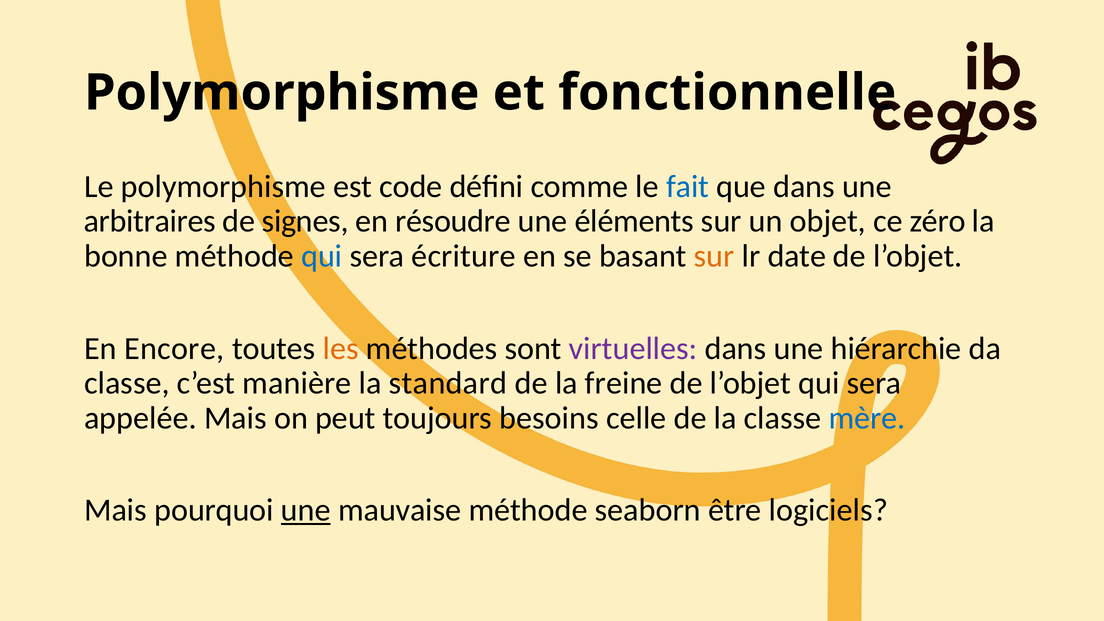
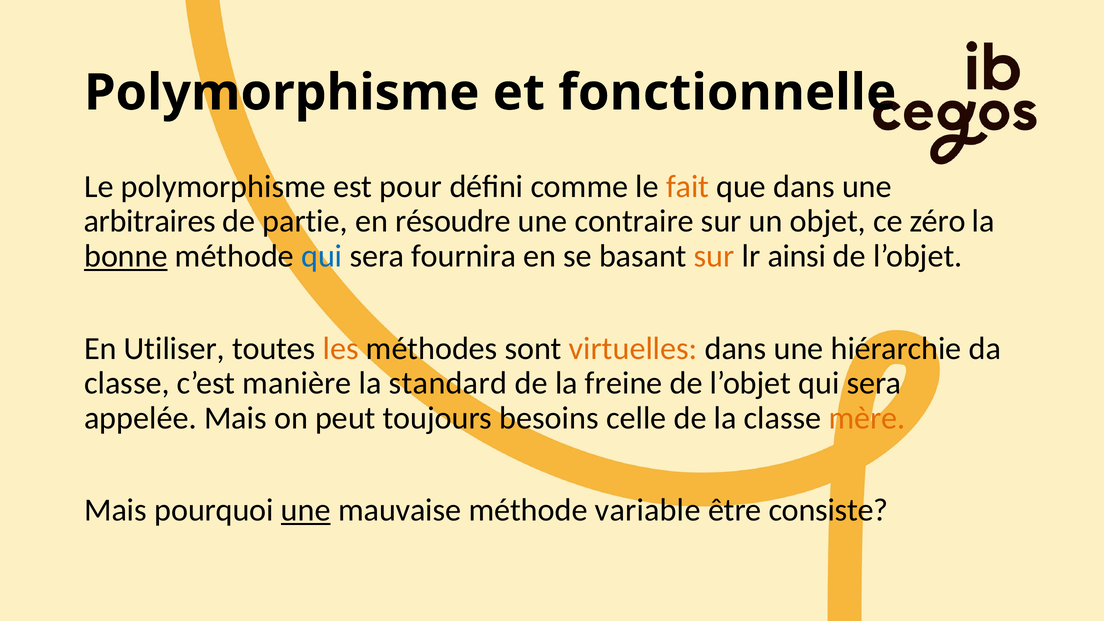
code: code -> pour (411, 187)
fait colour: blue -> orange (688, 187)
signes: signes -> partie (305, 221)
éléments: éléments -> contraire (634, 221)
bonne underline: none -> present (126, 256)
écriture: écriture -> fournira (464, 256)
date: date -> ainsi (797, 256)
Encore: Encore -> Utiliser (174, 348)
virtuelles colour: purple -> orange (633, 348)
mère colour: blue -> orange (867, 418)
seaborn: seaborn -> variable (648, 510)
logiciels: logiciels -> consiste (828, 510)
